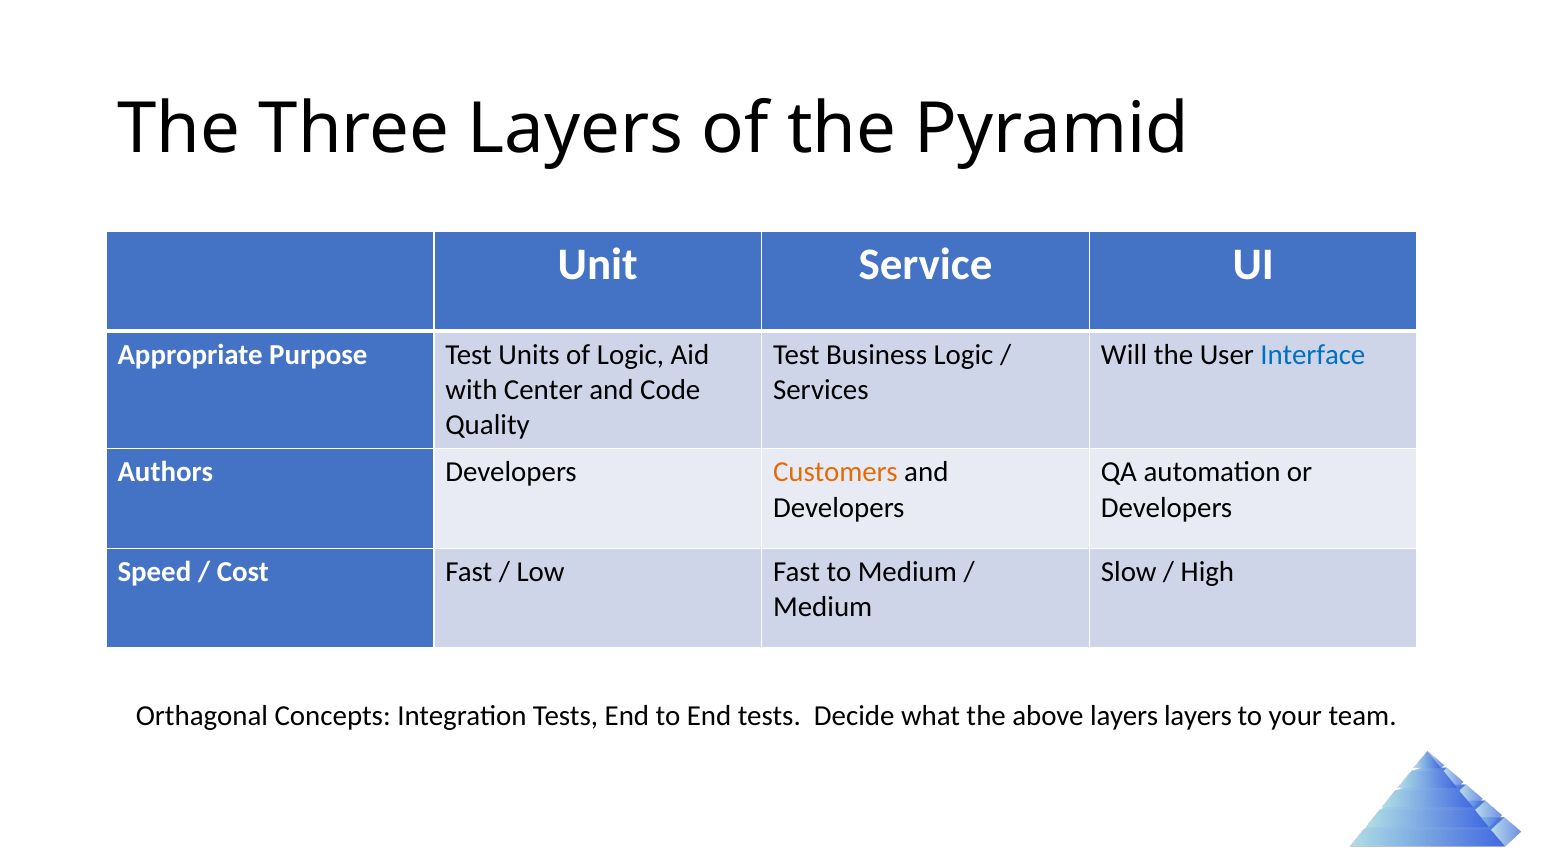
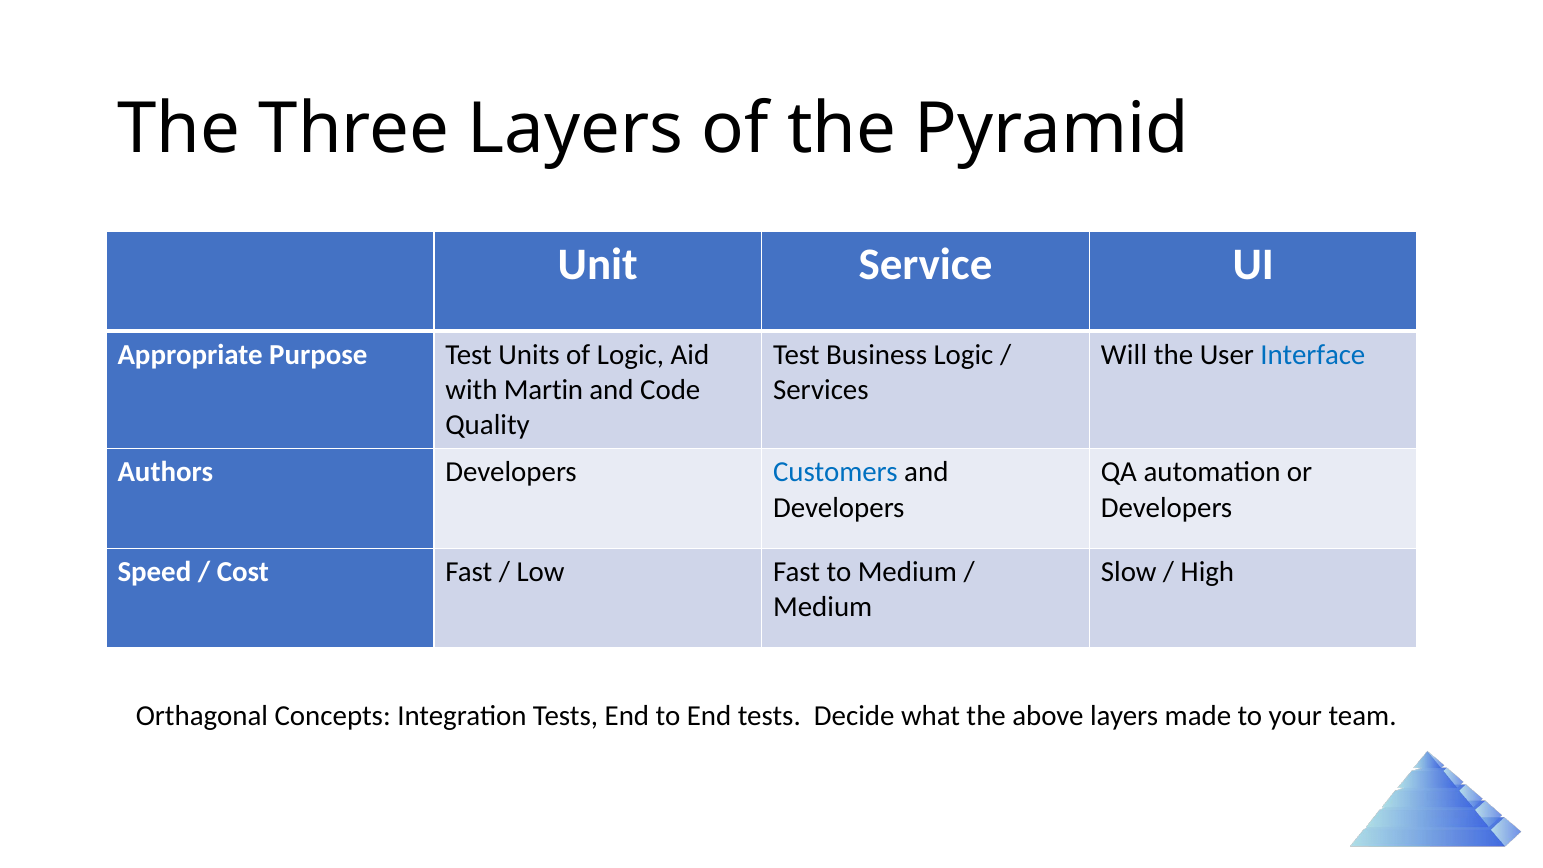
Center: Center -> Martin (544, 390)
Customers colour: orange -> blue (835, 472)
layers layers: layers -> made (1198, 716)
